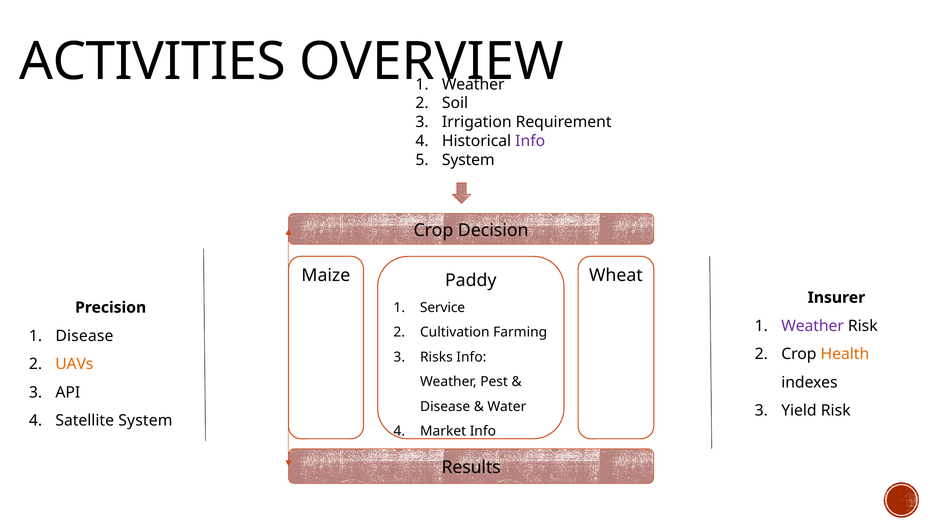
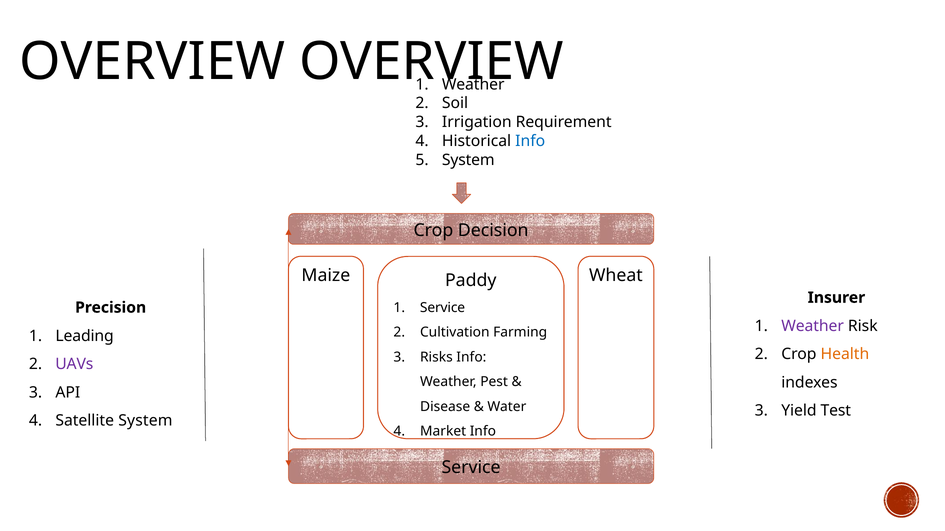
ACTIVITIES: ACTIVITIES -> OVERVIEW (152, 62)
Info colour: purple -> blue (530, 141)
Disease: Disease -> Leading (85, 336)
UAVs colour: orange -> purple (74, 364)
Yield Risk: Risk -> Test (836, 411)
Results: Results -> Service (471, 468)
